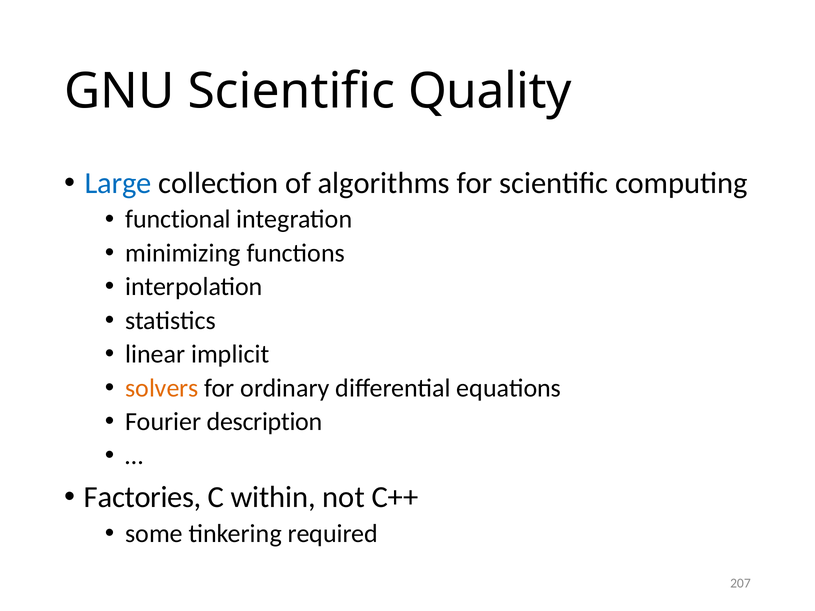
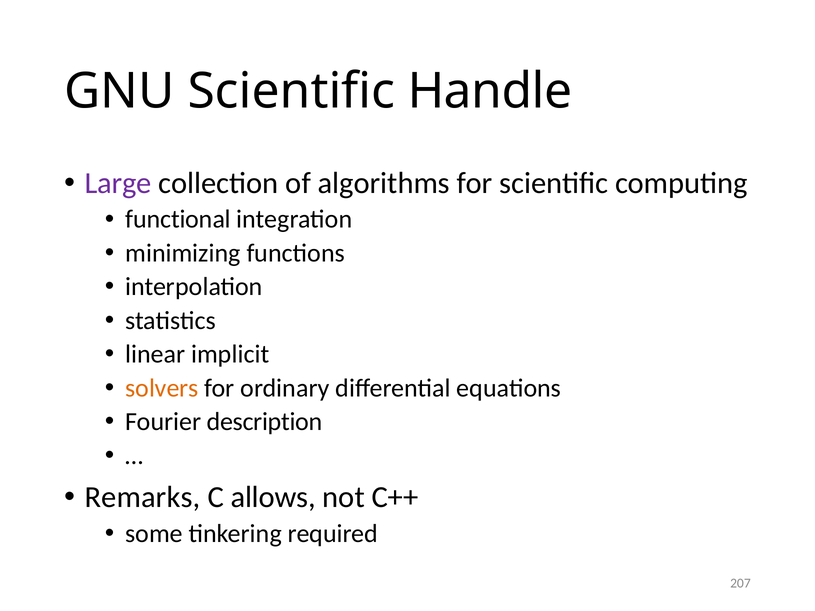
Quality: Quality -> Handle (490, 91)
Large colour: blue -> purple (118, 183)
Factories: Factories -> Remarks (143, 498)
within: within -> allows (273, 498)
